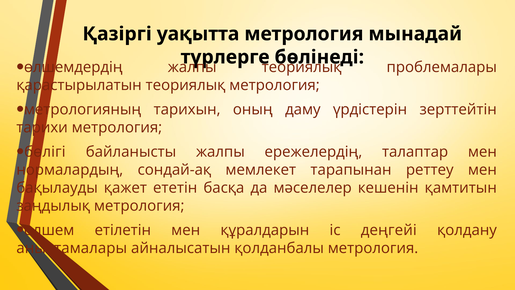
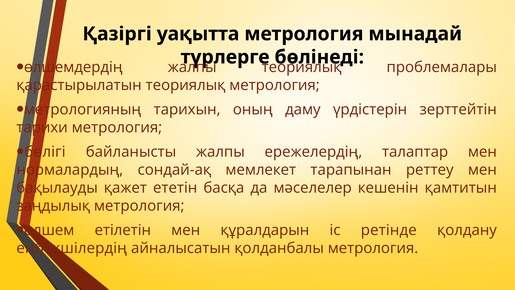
деңгейі: деңгейі -> ретінде (389, 230)
анықтамалары: анықтамалары -> еңбекшілердің (72, 248)
